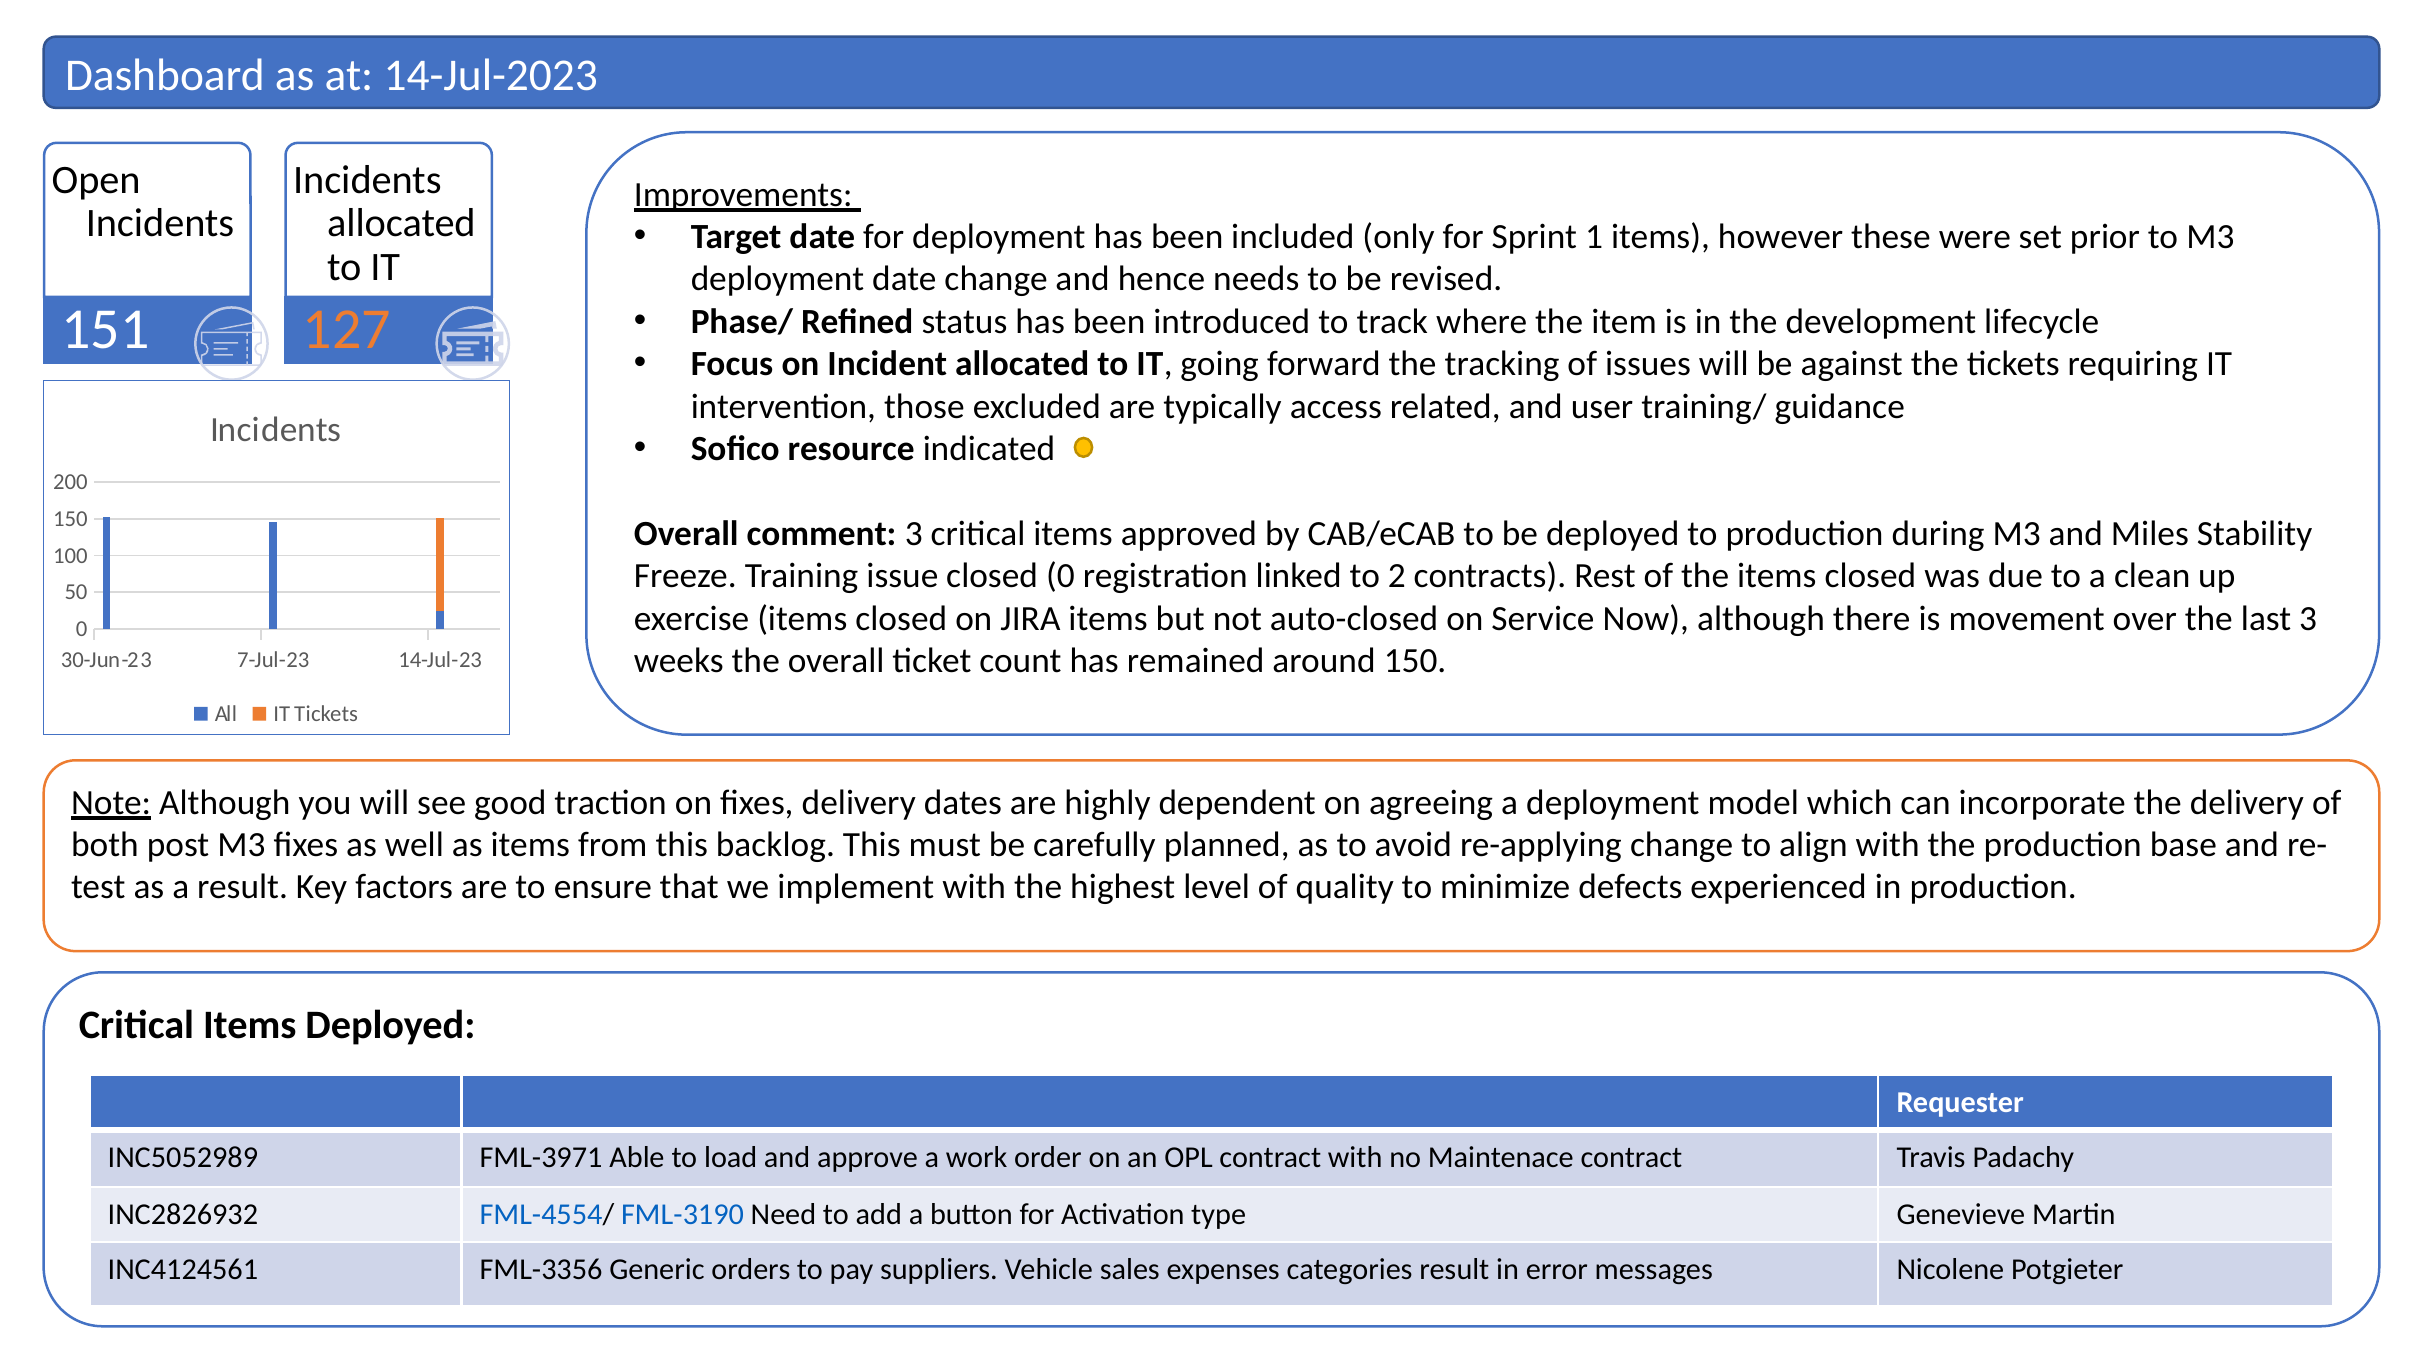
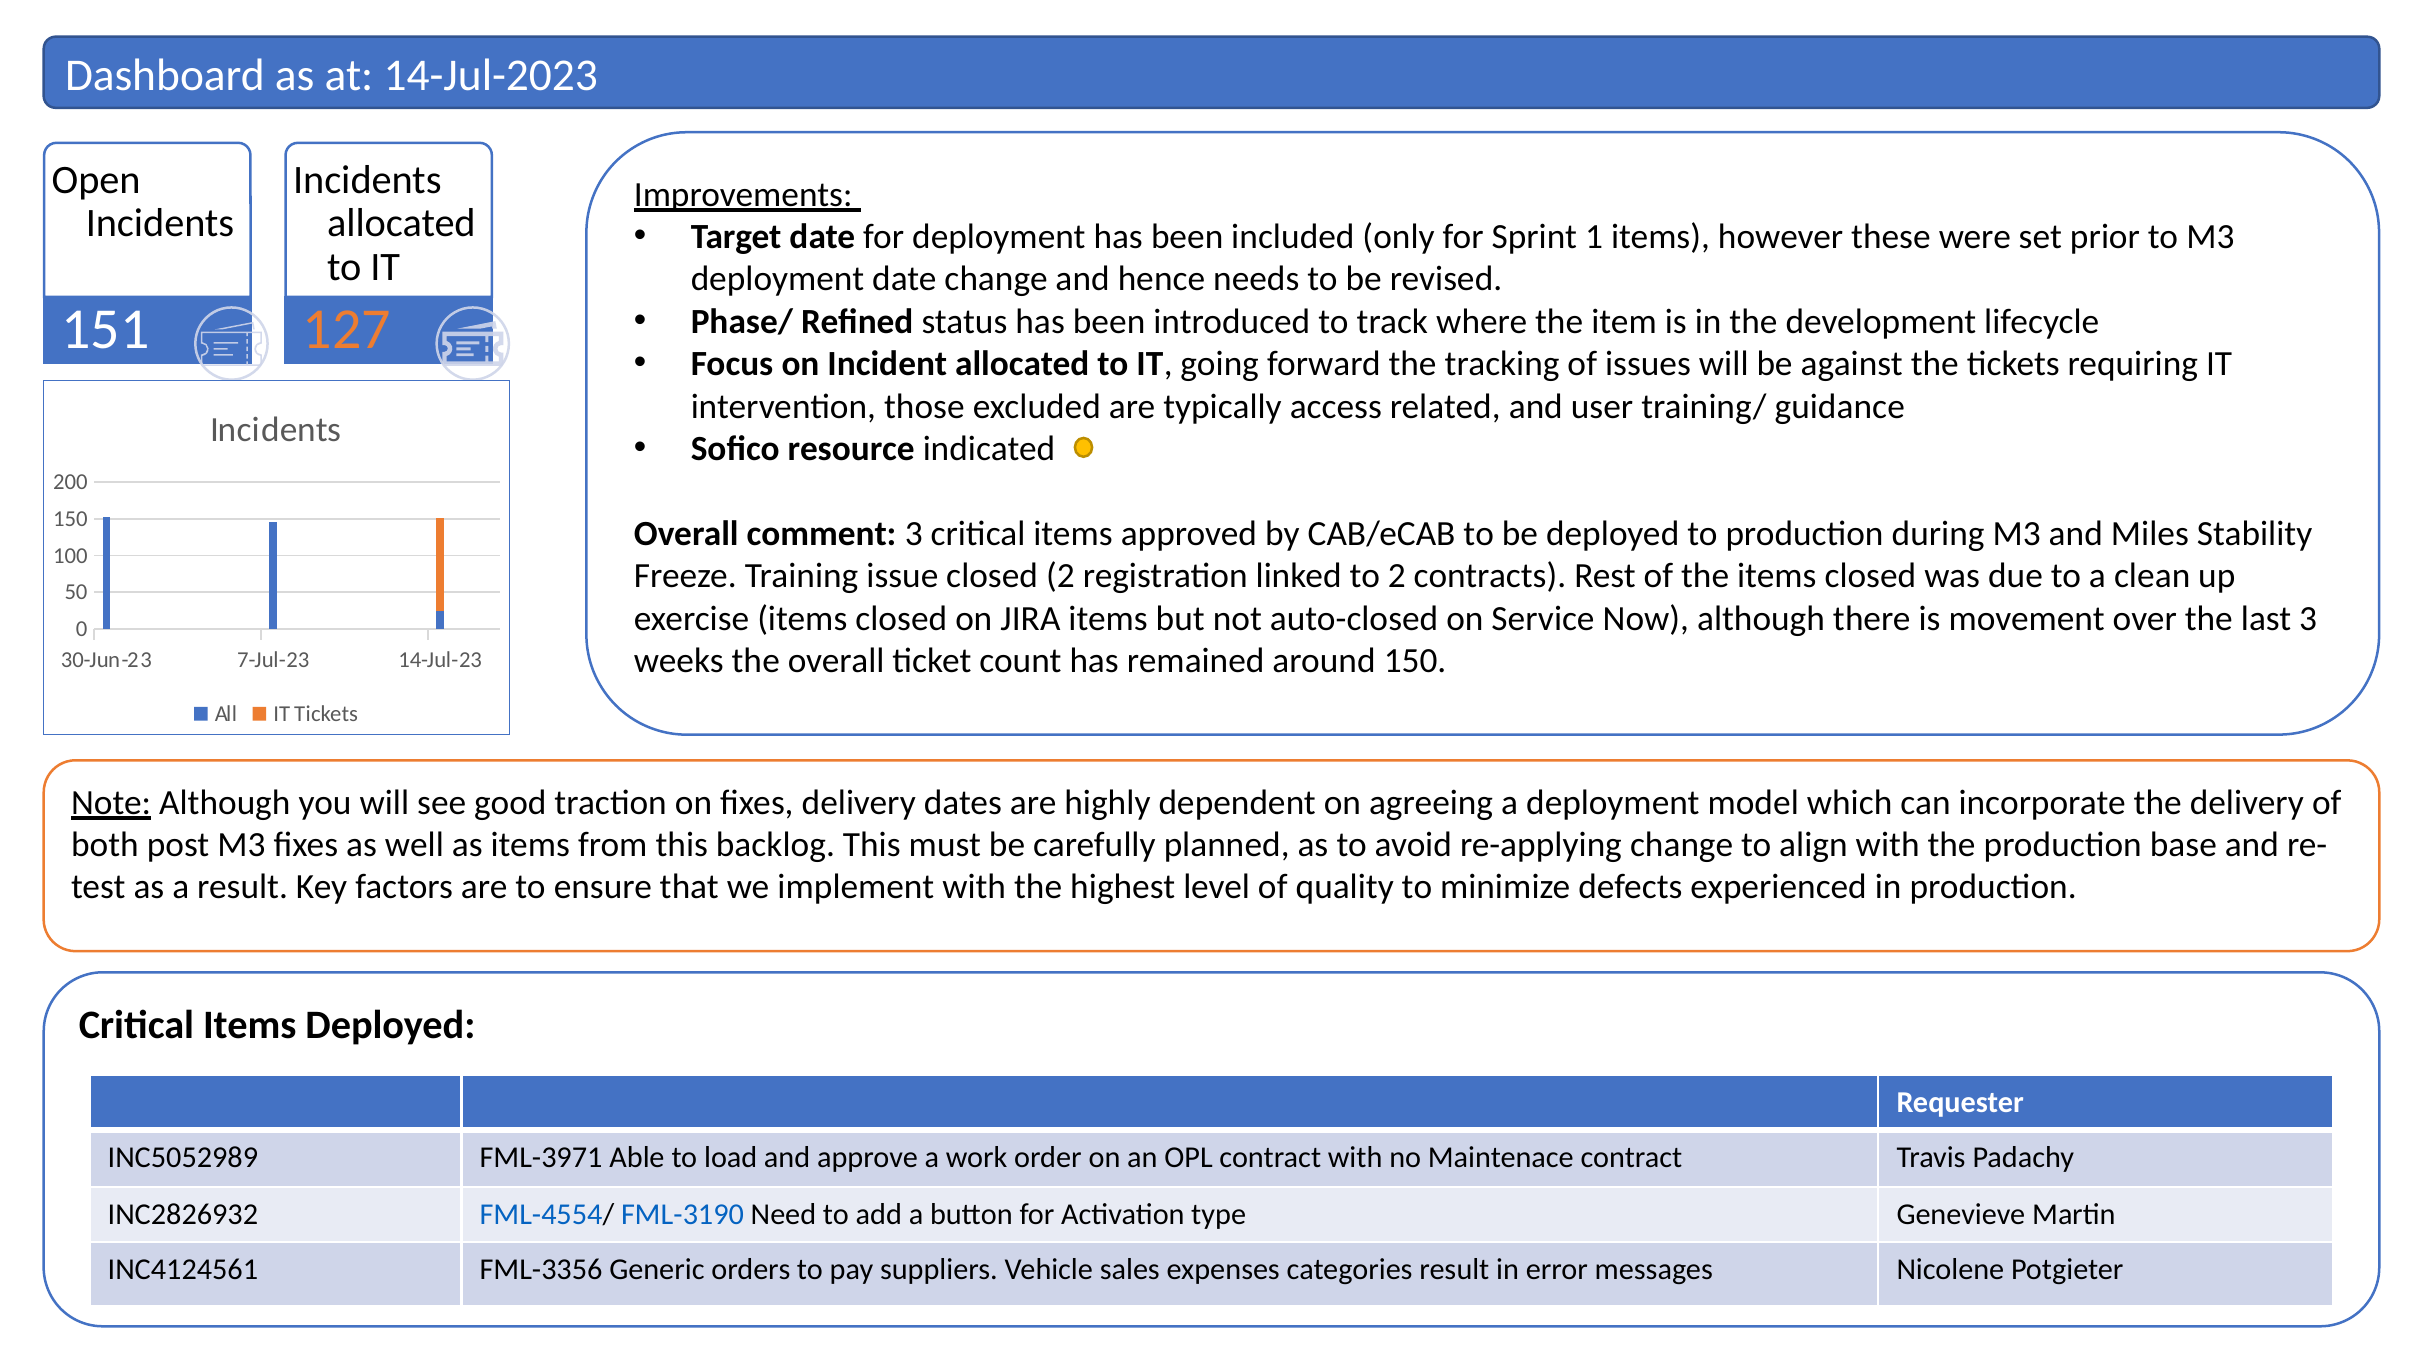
closed 0: 0 -> 2 (1060, 576)
